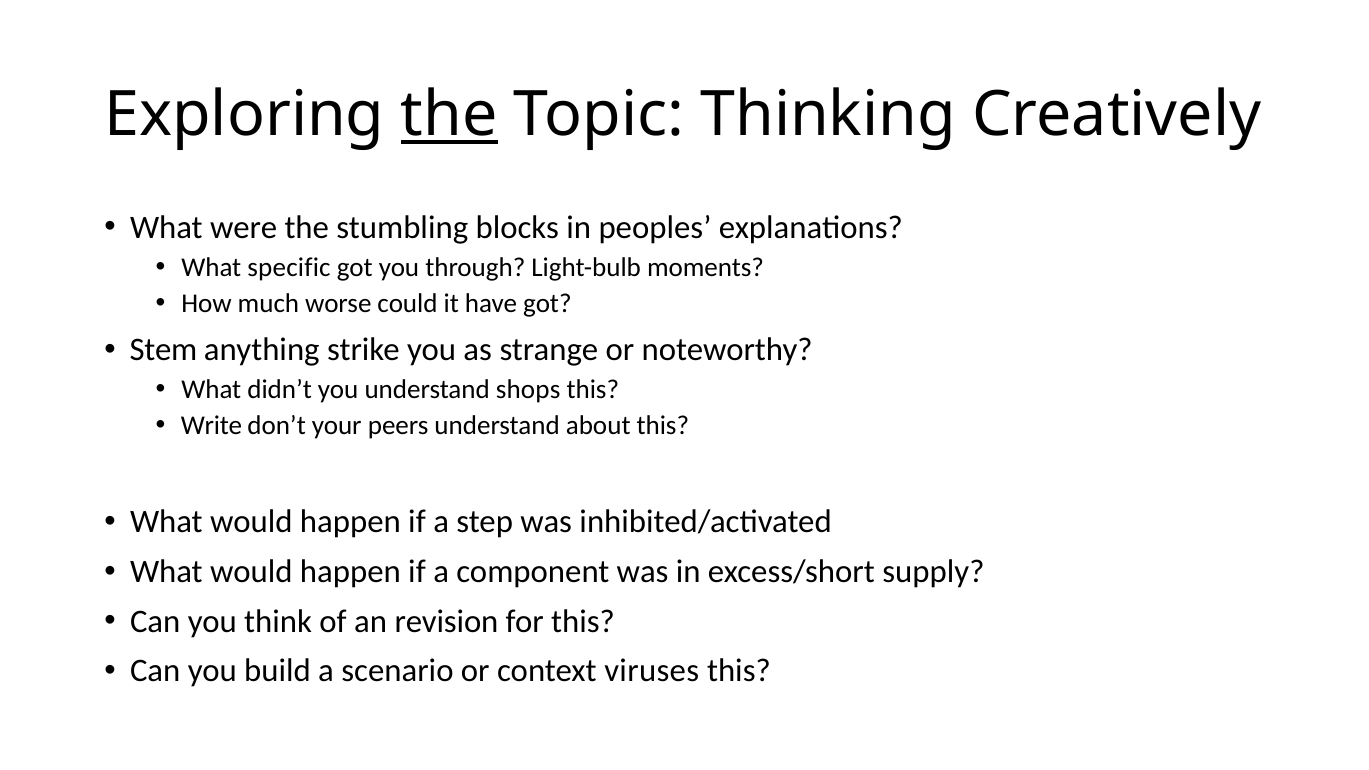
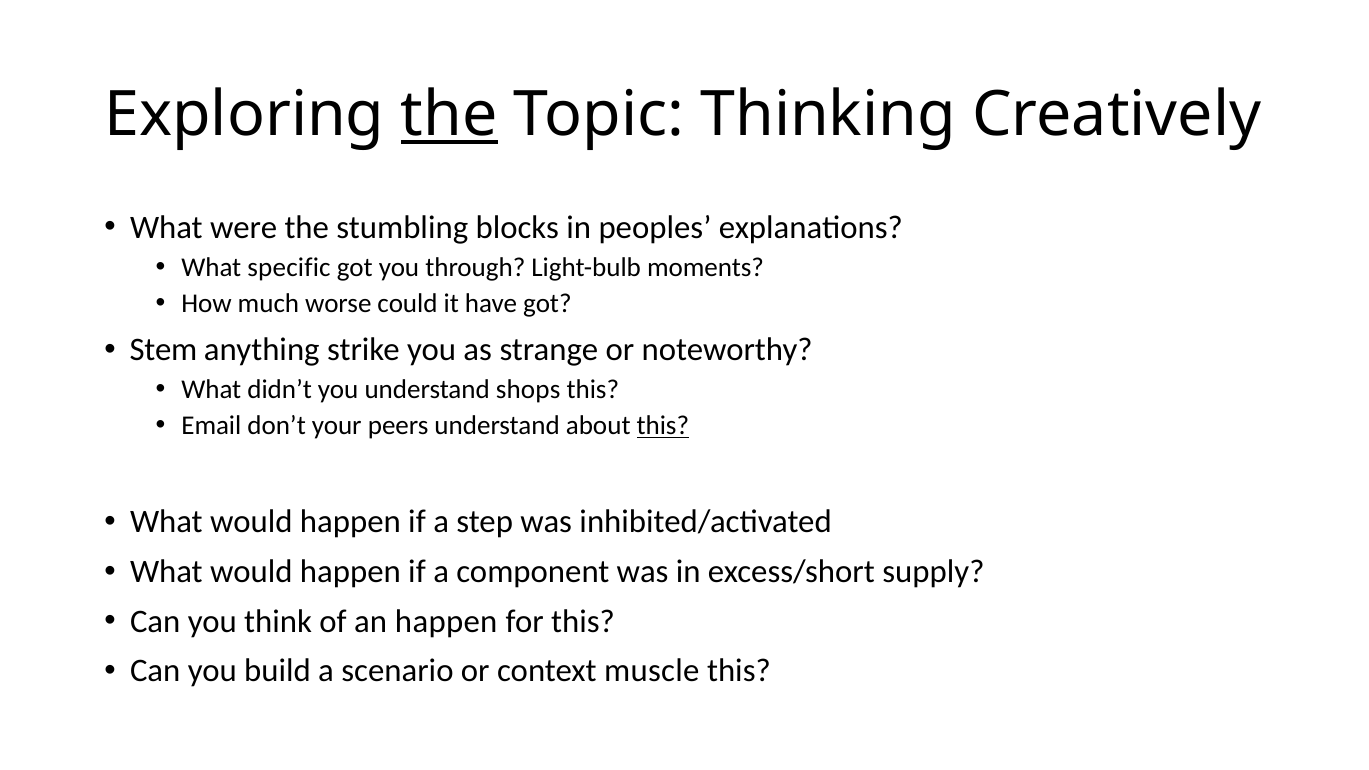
Write: Write -> Email (211, 426)
this underline: none -> present (663, 426)
an revision: revision -> happen (446, 622)
viruses: viruses -> muscle (652, 671)
